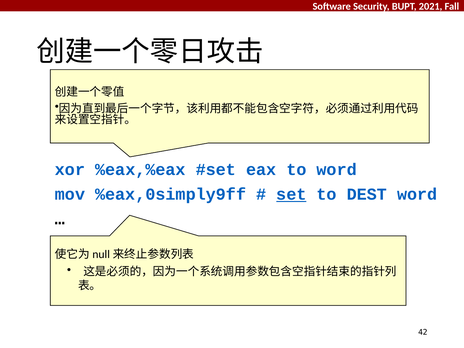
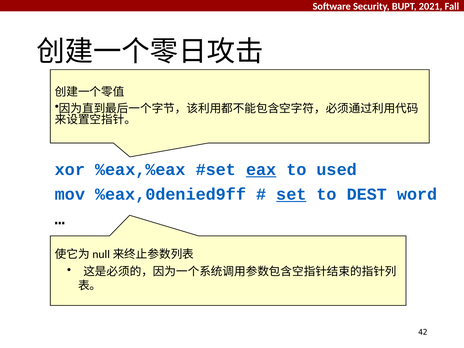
eax underline: none -> present (261, 170)
to word: word -> used (337, 170)
%eax,0simply9ff: %eax,0simply9ff -> %eax,0denied9ff (171, 194)
